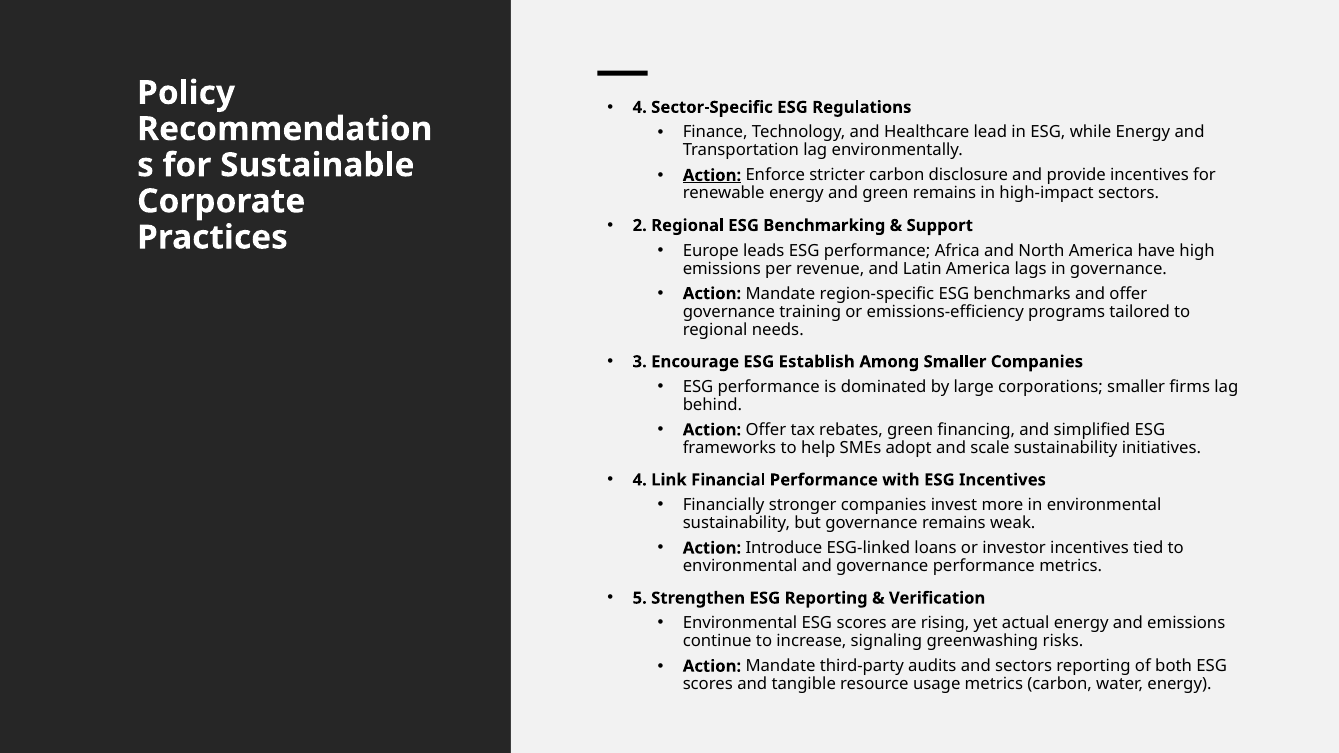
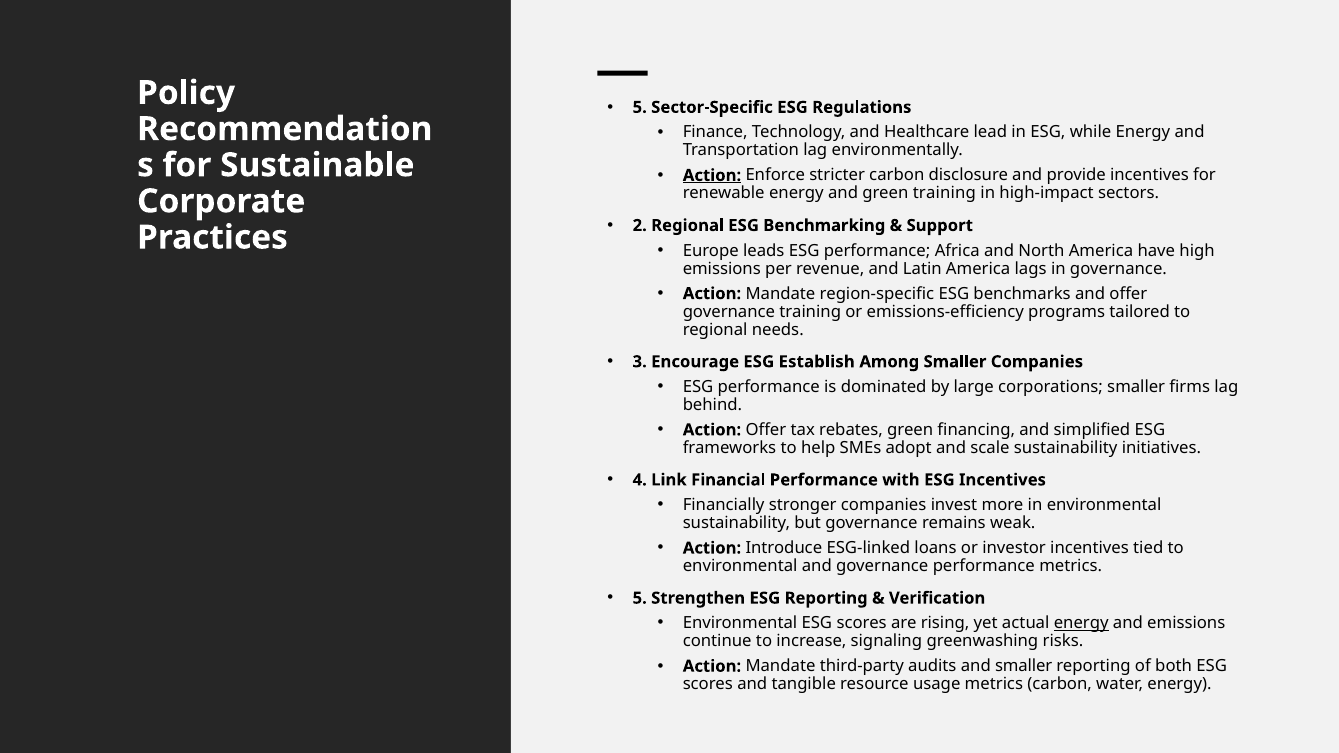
4: 4 -> 5 (640, 107)
green remains: remains -> training (944, 194)
energy underline: none -> present (1081, 623)
and sectors: sectors -> smaller (1024, 666)
